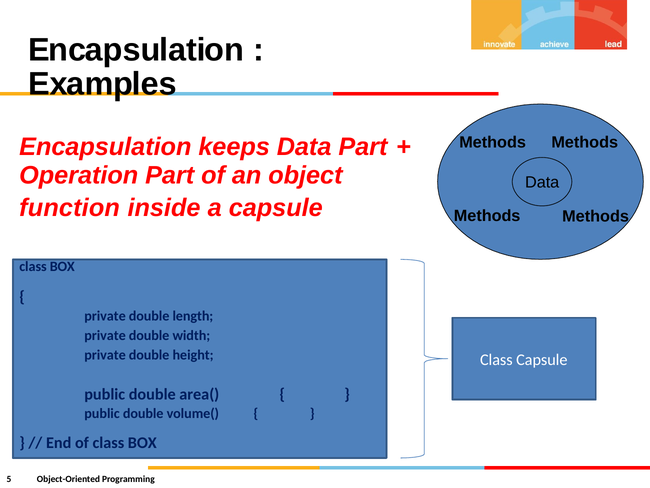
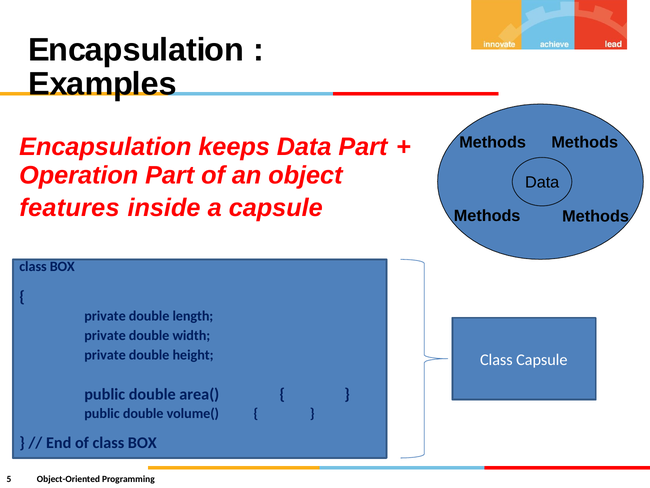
function: function -> features (70, 208)
